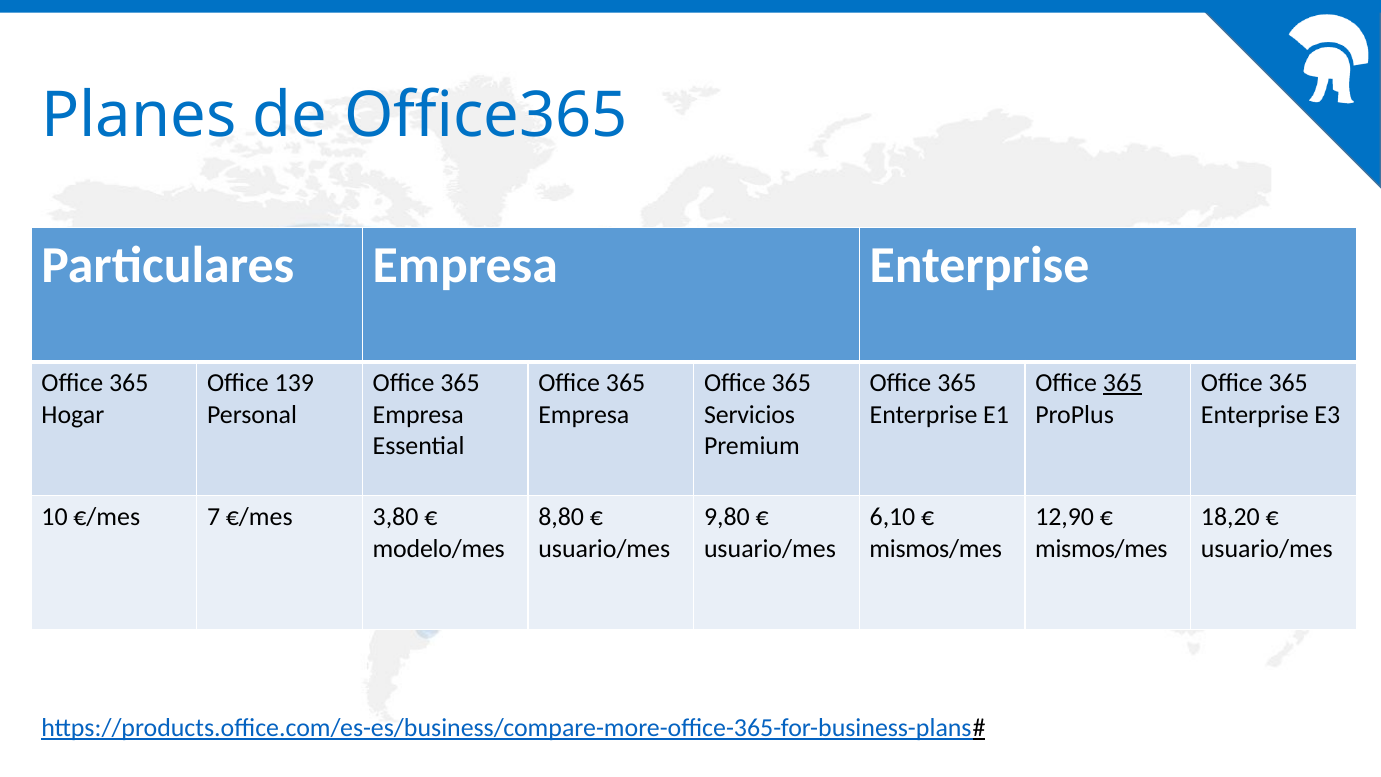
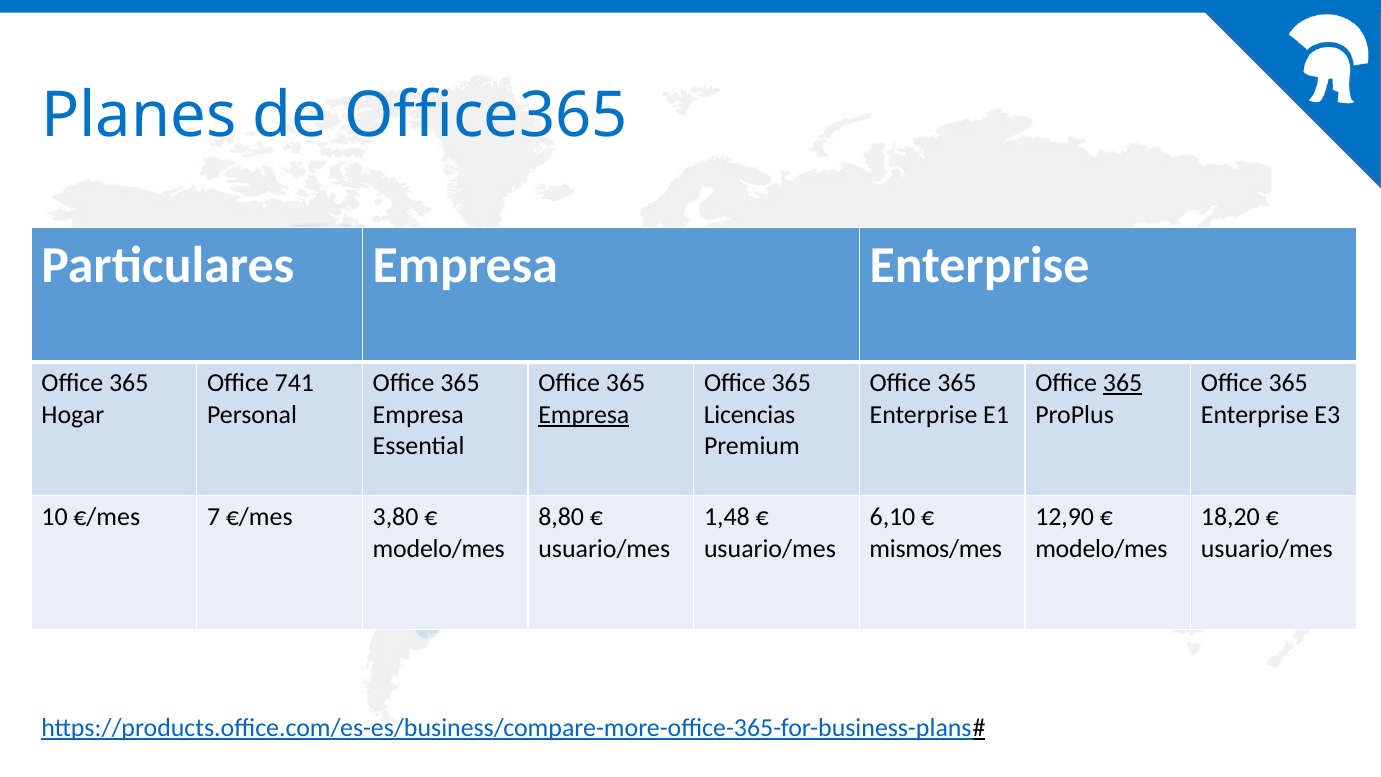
139: 139 -> 741 (294, 383)
Empresa underline: none -> present (584, 415)
Servicios: Servicios -> Licencias (750, 415)
9,80: 9,80 -> 1,48 (727, 517)
mismos/mes: mismos/mes -> modelo/mes (1101, 549)
